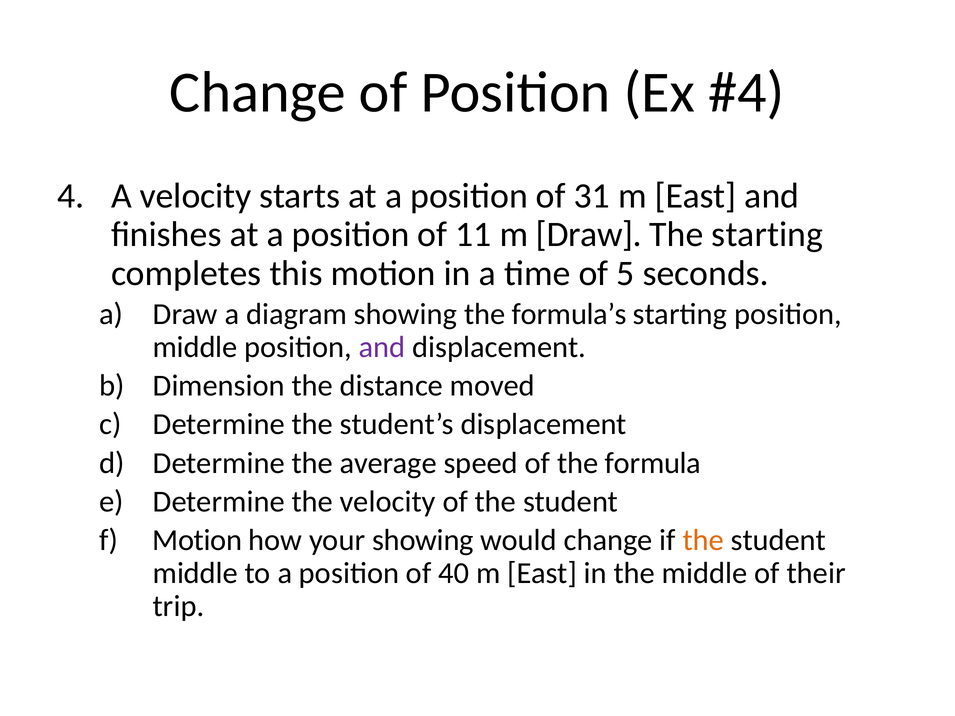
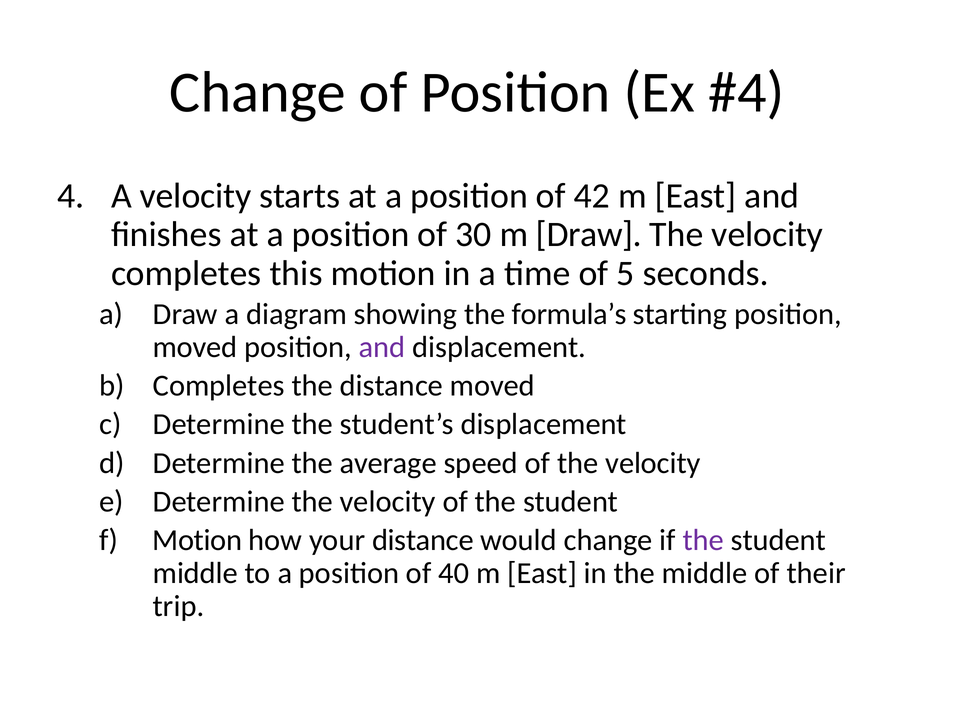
31: 31 -> 42 (592, 196)
11: 11 -> 30 (473, 235)
starting: starting -> velocity (767, 235)
middle: middle -> moved (195, 347)
Dimension: Dimension -> Completes (219, 386)
of the formula: formula -> velocity (653, 463)
your showing: showing -> distance (423, 540)
the colour: orange -> purple (703, 540)
